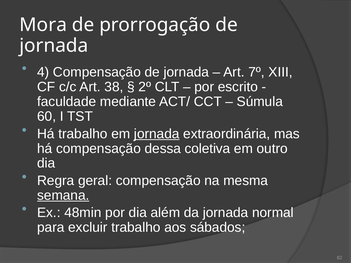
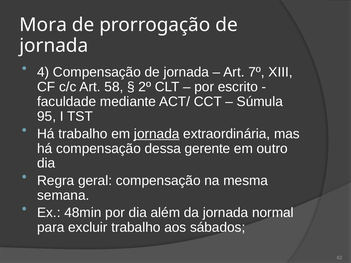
38: 38 -> 58 (114, 87)
60: 60 -> 95 (47, 117)
coletiva: coletiva -> gerente (208, 149)
semana underline: present -> none (63, 196)
